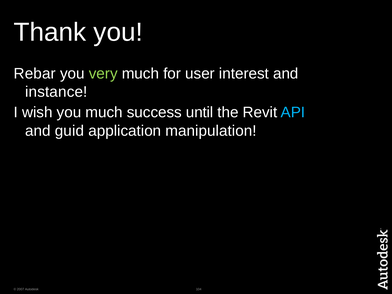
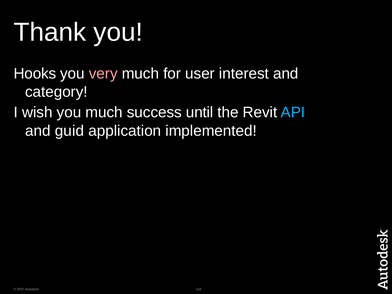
Rebar: Rebar -> Hooks (35, 74)
very colour: light green -> pink (103, 74)
instance: instance -> category (56, 92)
manipulation: manipulation -> implemented (211, 131)
